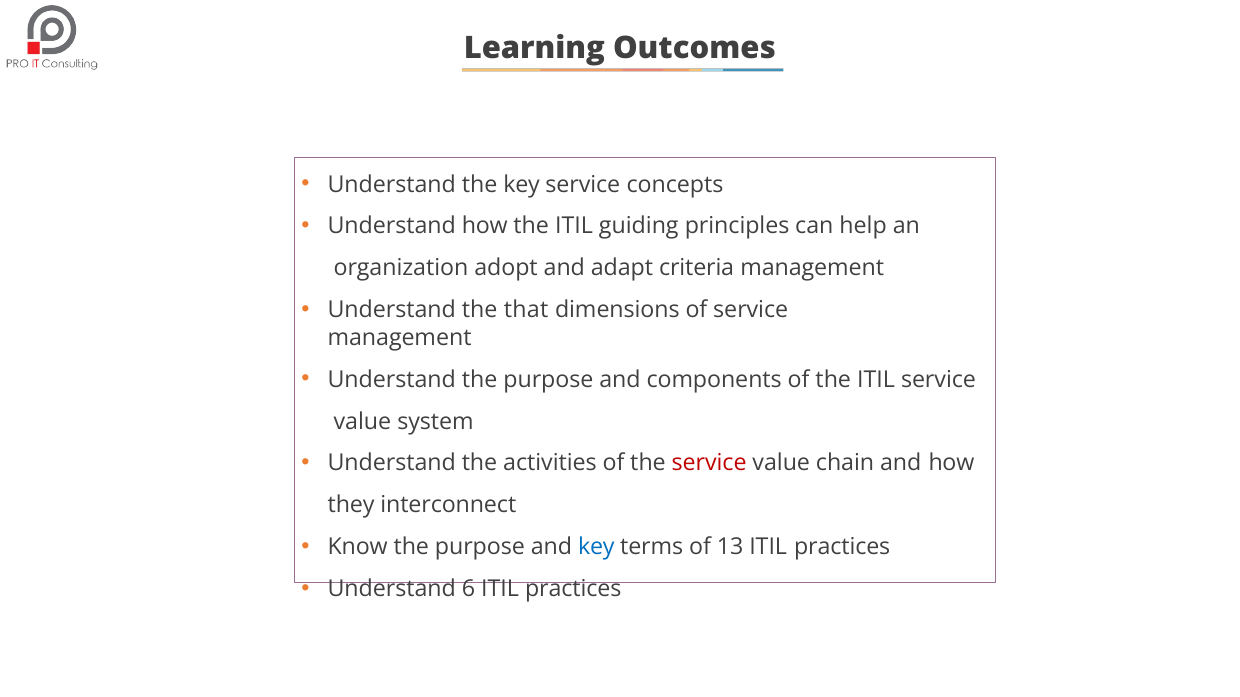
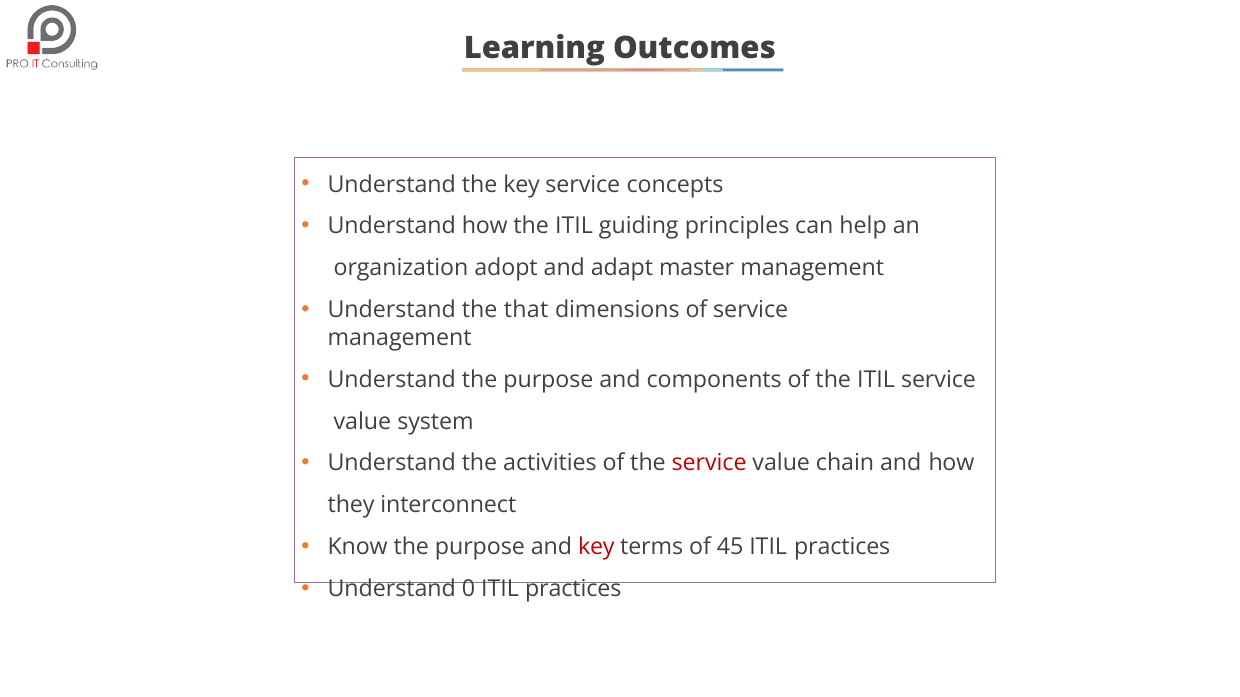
criteria: criteria -> master (697, 268)
key colour: blue -> red (596, 547)
13: 13 -> 45 (730, 547)
6: 6 -> 0 (468, 589)
